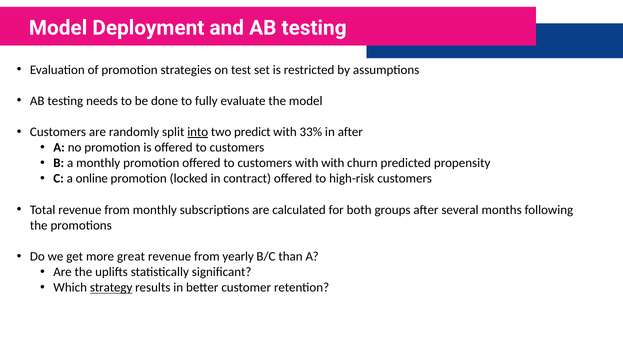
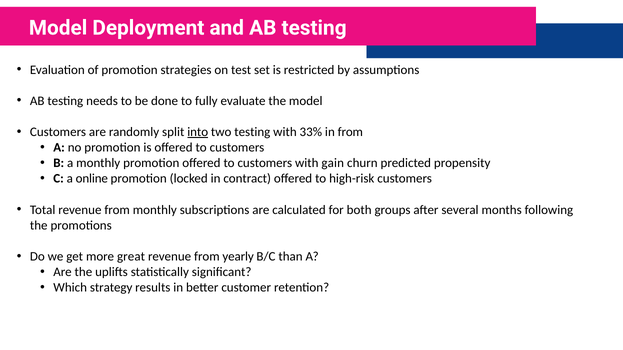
two predict: predict -> testing (252, 132)
in after: after -> from (350, 132)
with with: with -> gain (333, 163)
strategy underline: present -> none (111, 288)
